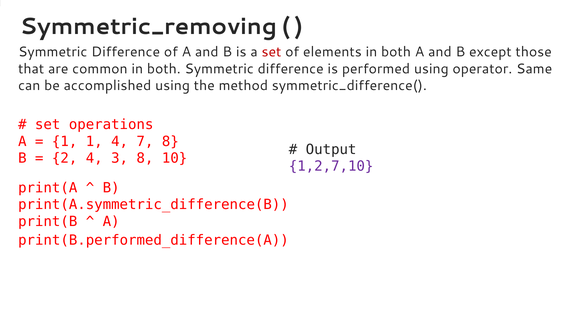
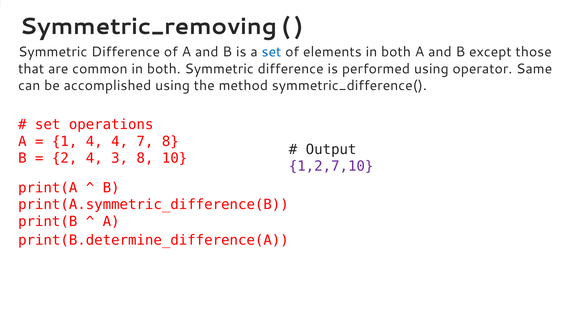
set colour: red -> blue (271, 52)
1 1: 1 -> 4 (94, 142)
print(B.performed_difference(A: print(B.performed_difference(A -> print(B.determine_difference(A (153, 240)
